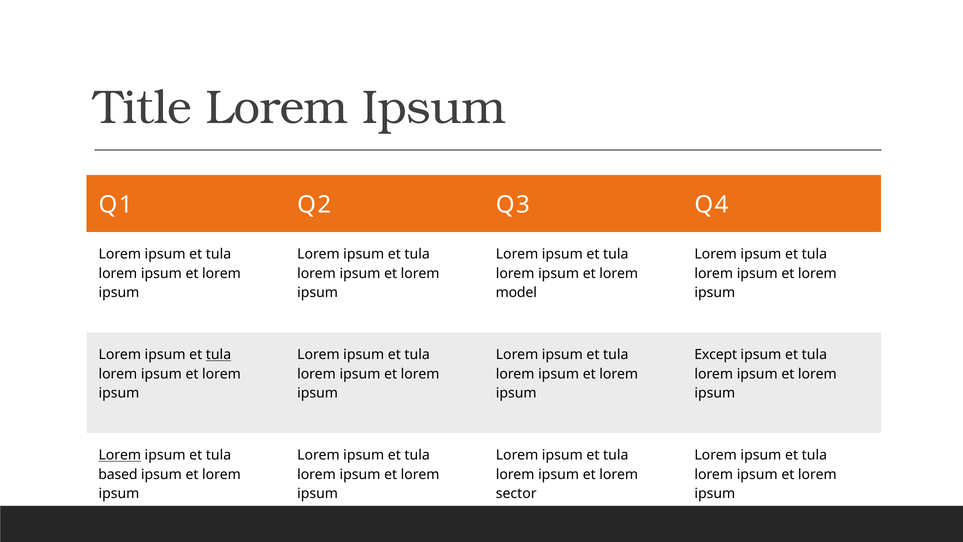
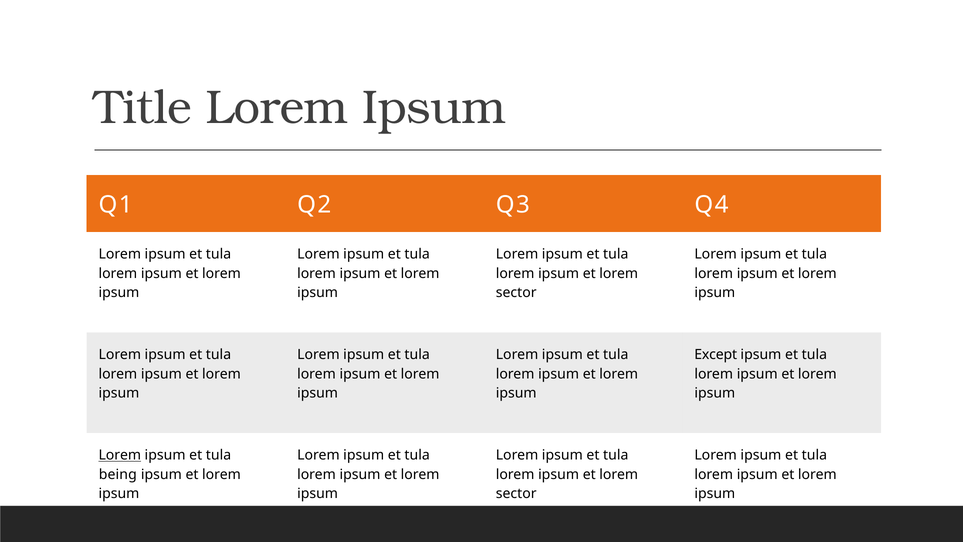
model: model -> sector (516, 292)
tula underline: present -> none (218, 355)
based: based -> being (118, 474)
